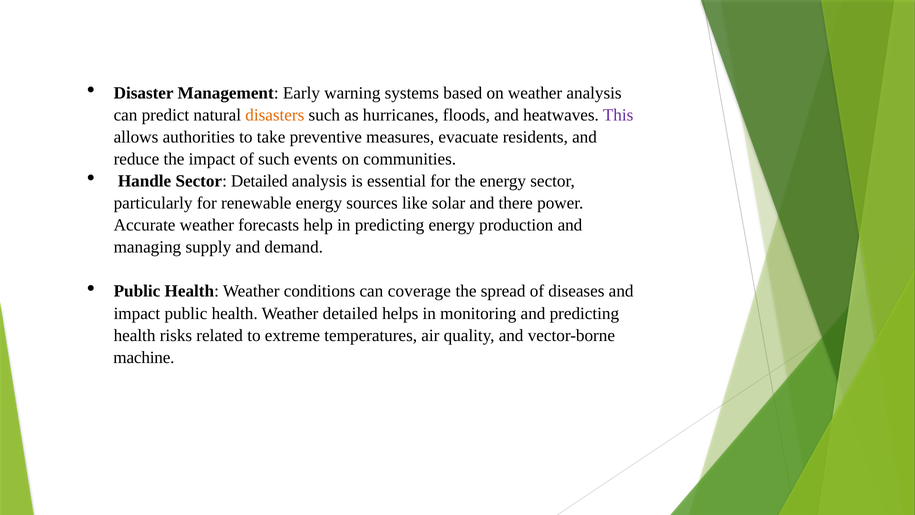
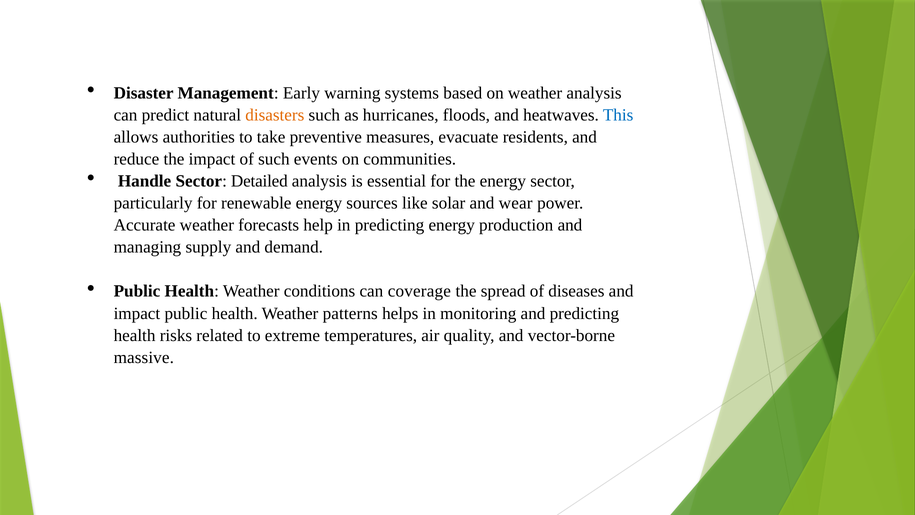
This colour: purple -> blue (618, 115)
there: there -> wear (516, 203)
Weather detailed: detailed -> patterns (350, 313)
machine: machine -> massive (144, 357)
